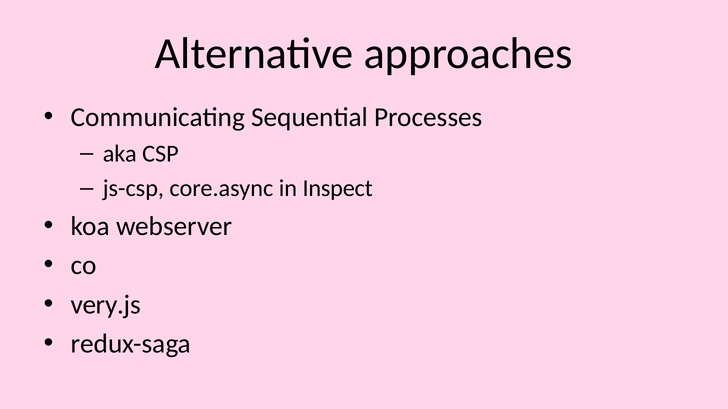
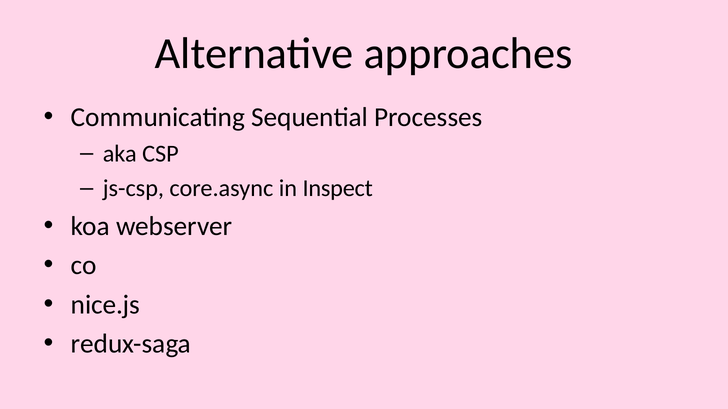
very.js: very.js -> nice.js (106, 305)
